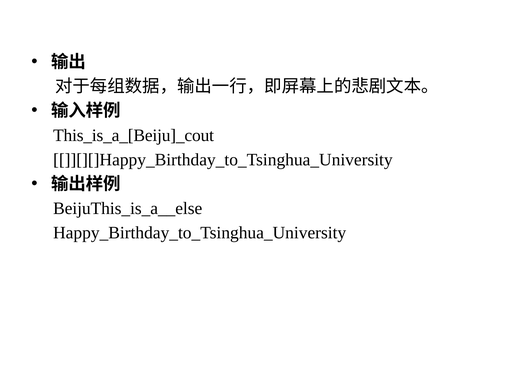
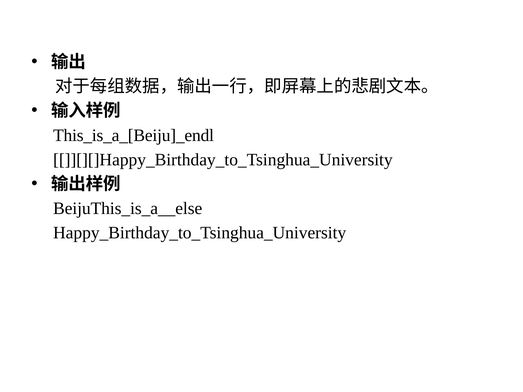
This_is_a_[Beiju]_cout: This_is_a_[Beiju]_cout -> This_is_a_[Beiju]_endl (134, 135)
